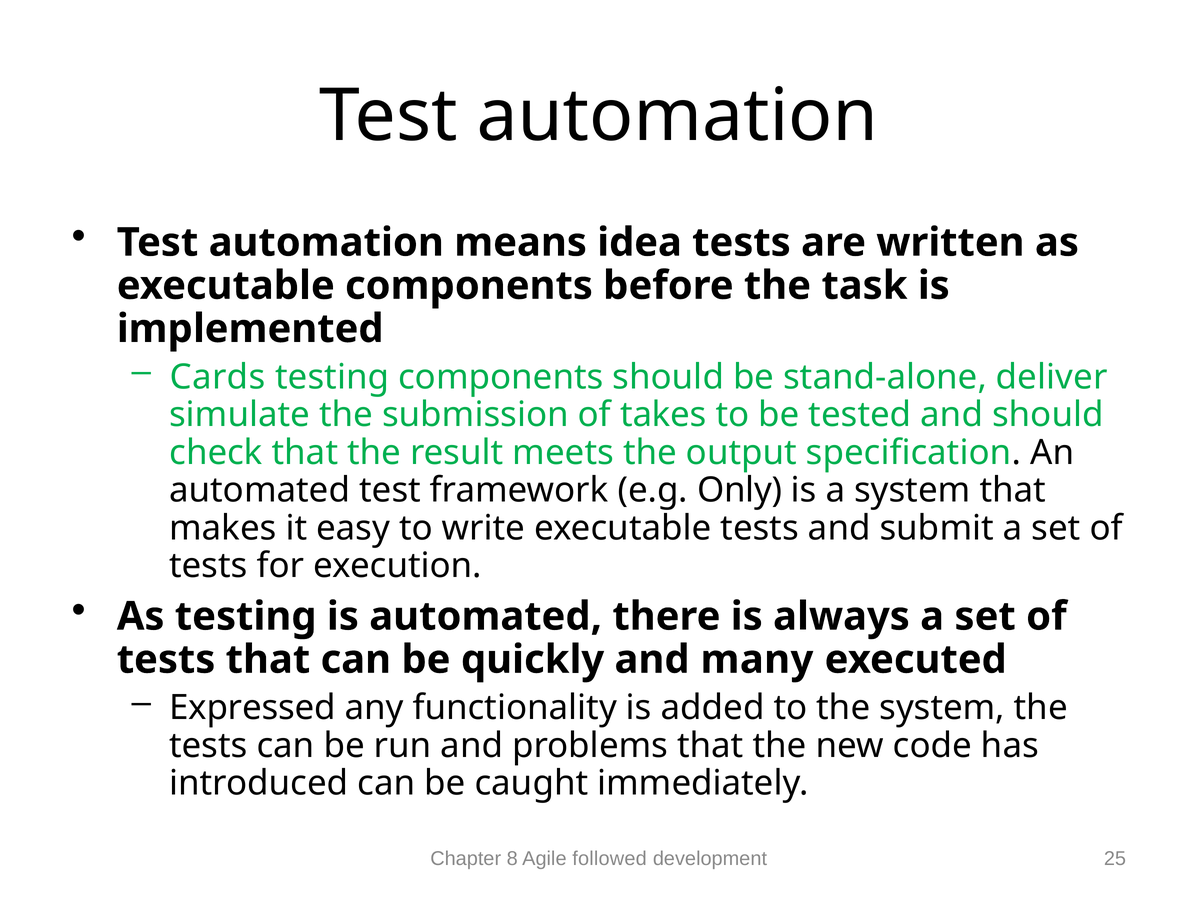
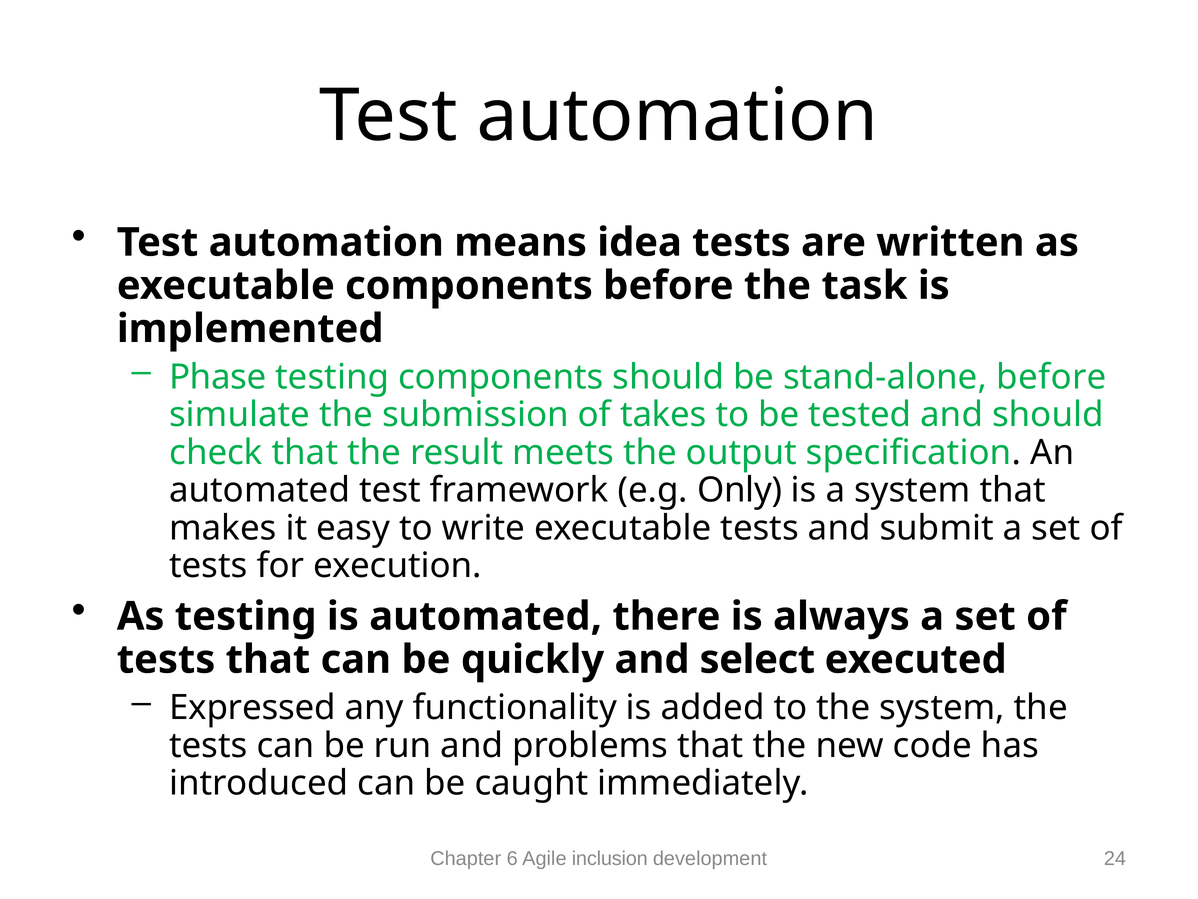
Cards: Cards -> Phase (218, 377)
stand-alone deliver: deliver -> before (1052, 377)
many: many -> select (757, 659)
8: 8 -> 6 (512, 858)
followed: followed -> inclusion (610, 858)
25: 25 -> 24 (1115, 858)
